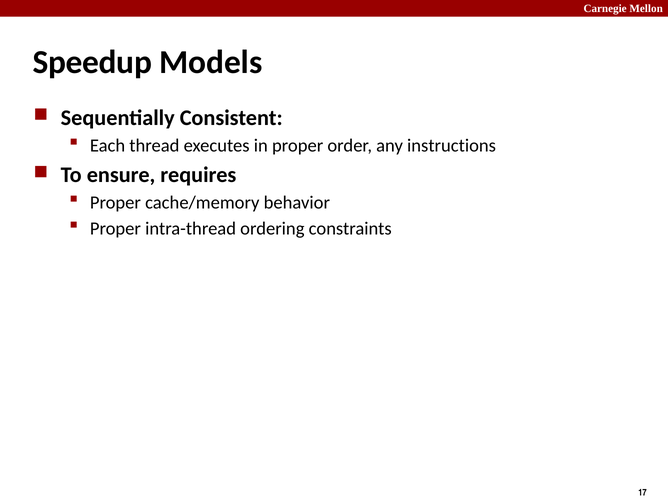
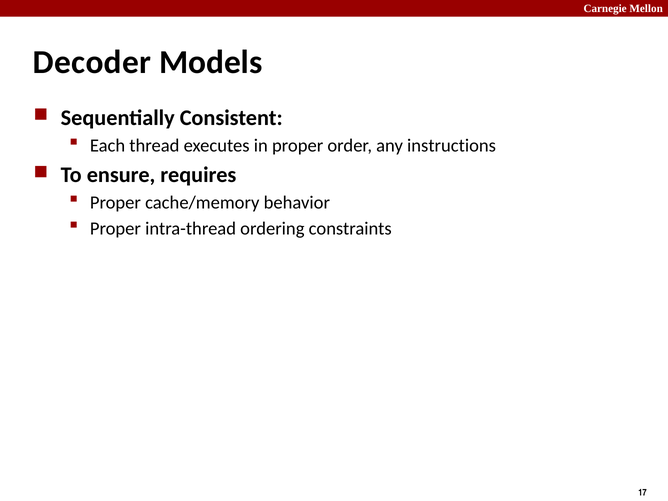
Speedup: Speedup -> Decoder (92, 62)
